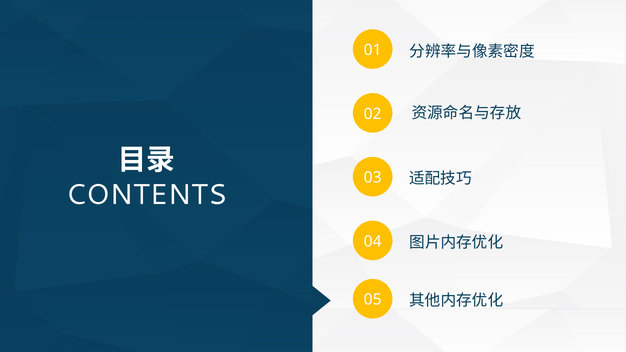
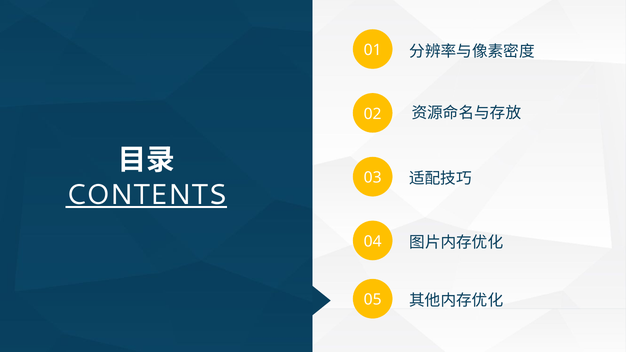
CONTENTS underline: none -> present (146, 195)
